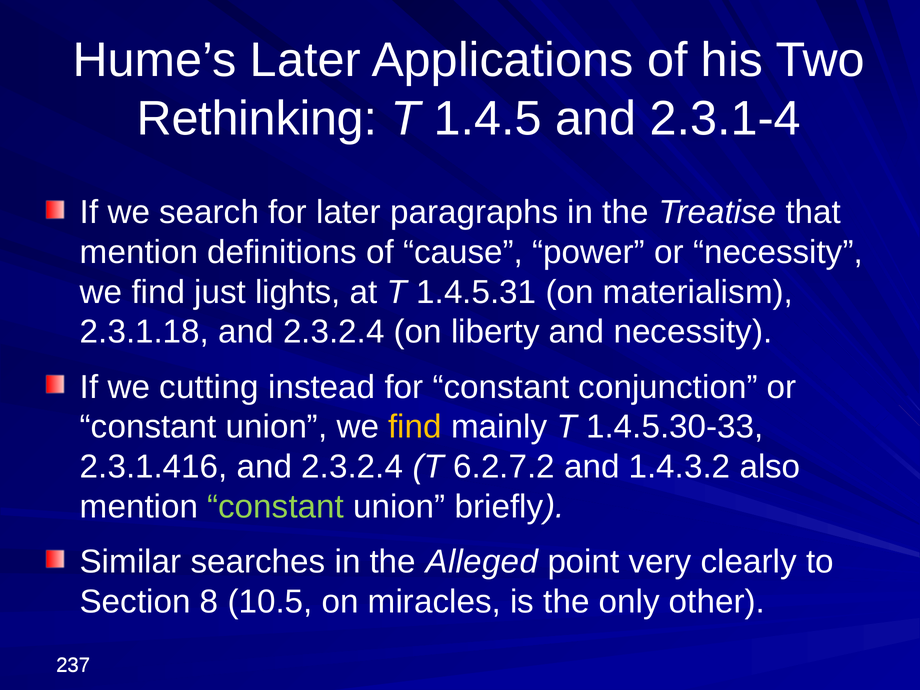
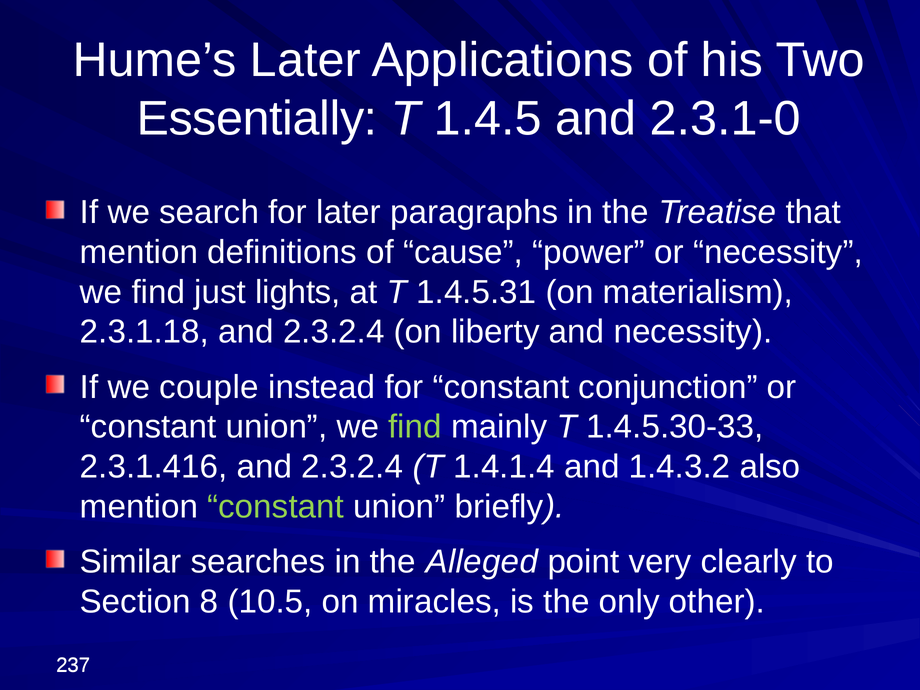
Rethinking: Rethinking -> Essentially (257, 118)
2.3.1-4: 2.3.1-4 -> 2.3.1-0 (725, 118)
cutting: cutting -> couple (209, 387)
find colour: yellow -> light green (415, 427)
6.2.7.2: 6.2.7.2 -> 1.4.1.4 (504, 467)
